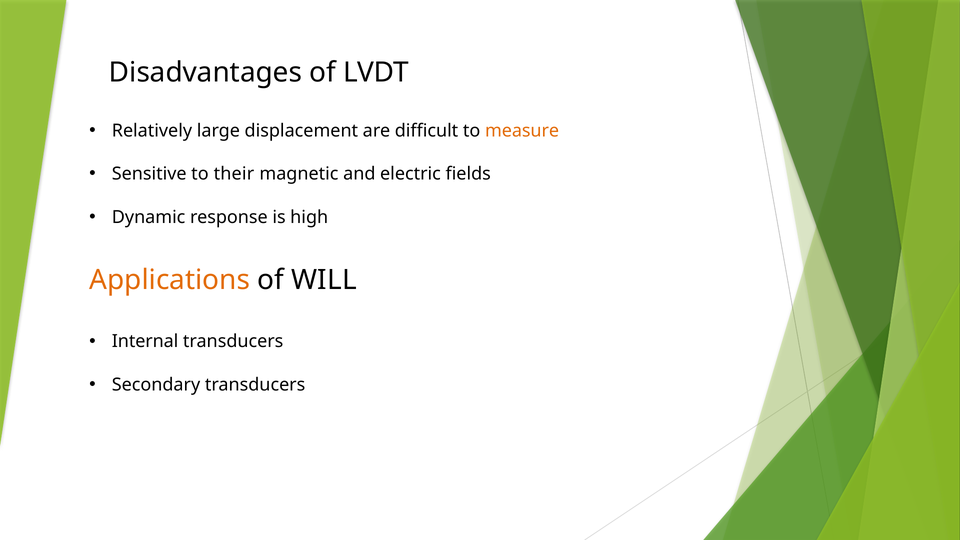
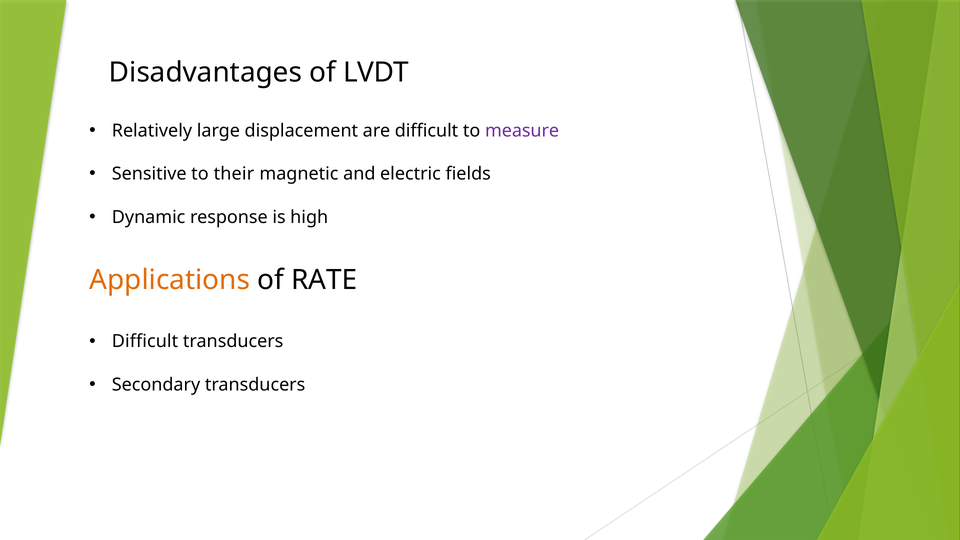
measure colour: orange -> purple (522, 131)
WILL: WILL -> RATE (324, 280)
Internal: Internal -> Difficult (145, 342)
